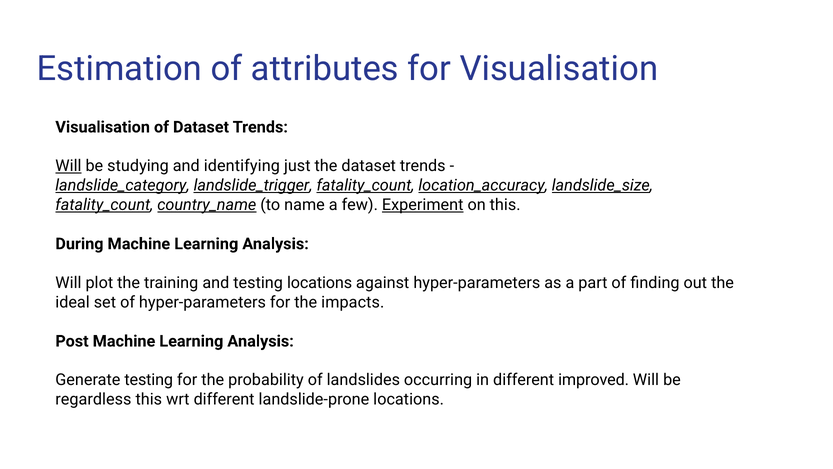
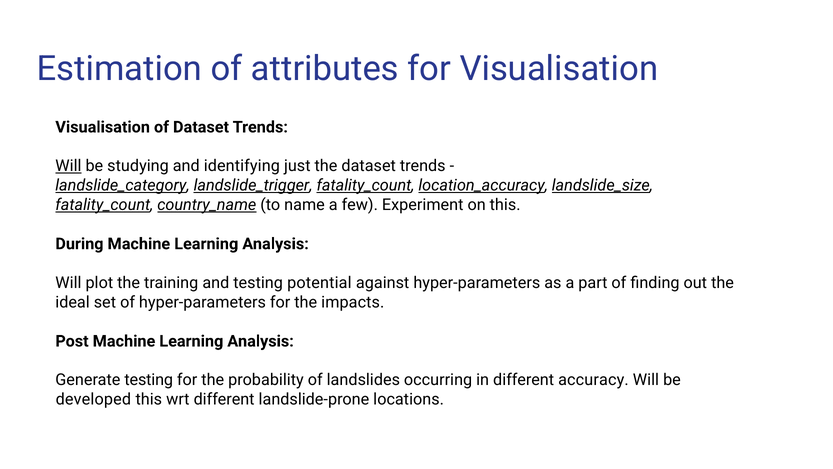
Experiment underline: present -> none (423, 205)
testing locations: locations -> potential (319, 283)
improved: improved -> accuracy (593, 380)
regardless: regardless -> developed (93, 399)
